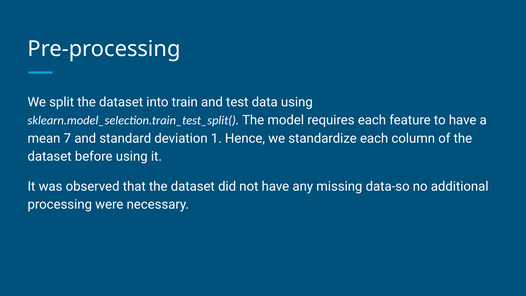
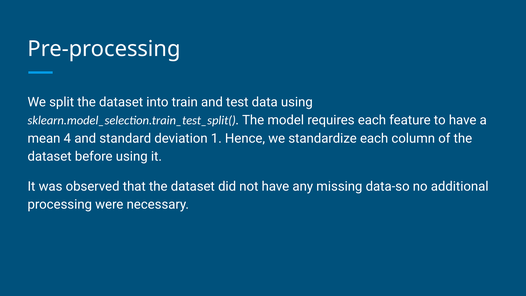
7: 7 -> 4 (67, 138)
